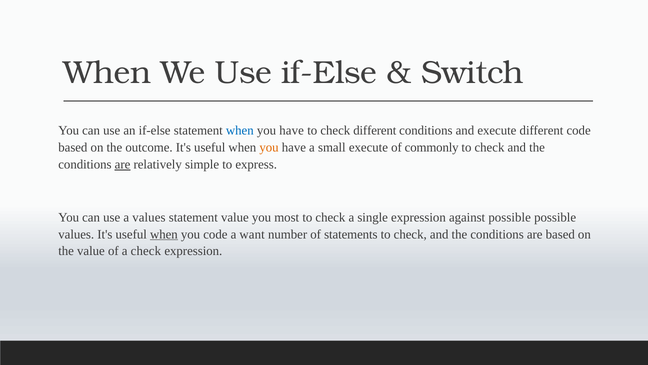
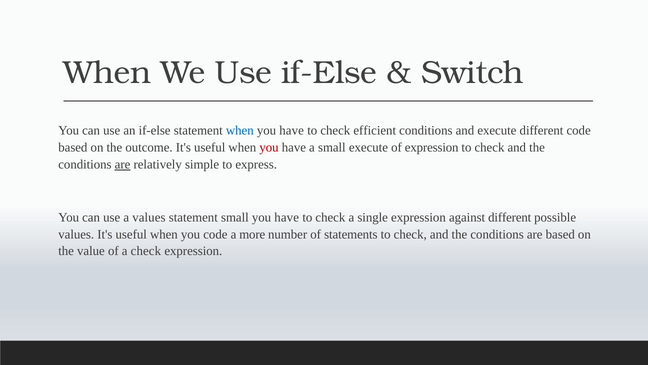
check different: different -> efficient (375, 130)
you colour: orange -> red (269, 147)
of commonly: commonly -> expression (432, 147)
statement value: value -> small (235, 217)
most: most -> have (287, 217)
against possible: possible -> different (510, 217)
when underline: present -> none (164, 234)
want: want -> more (252, 234)
